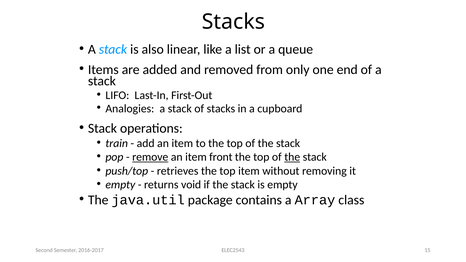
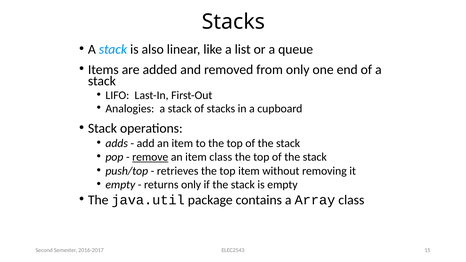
train: train -> adds (117, 143)
item front: front -> class (221, 157)
the underline: present -> none (292, 157)
returns void: void -> only (191, 185)
